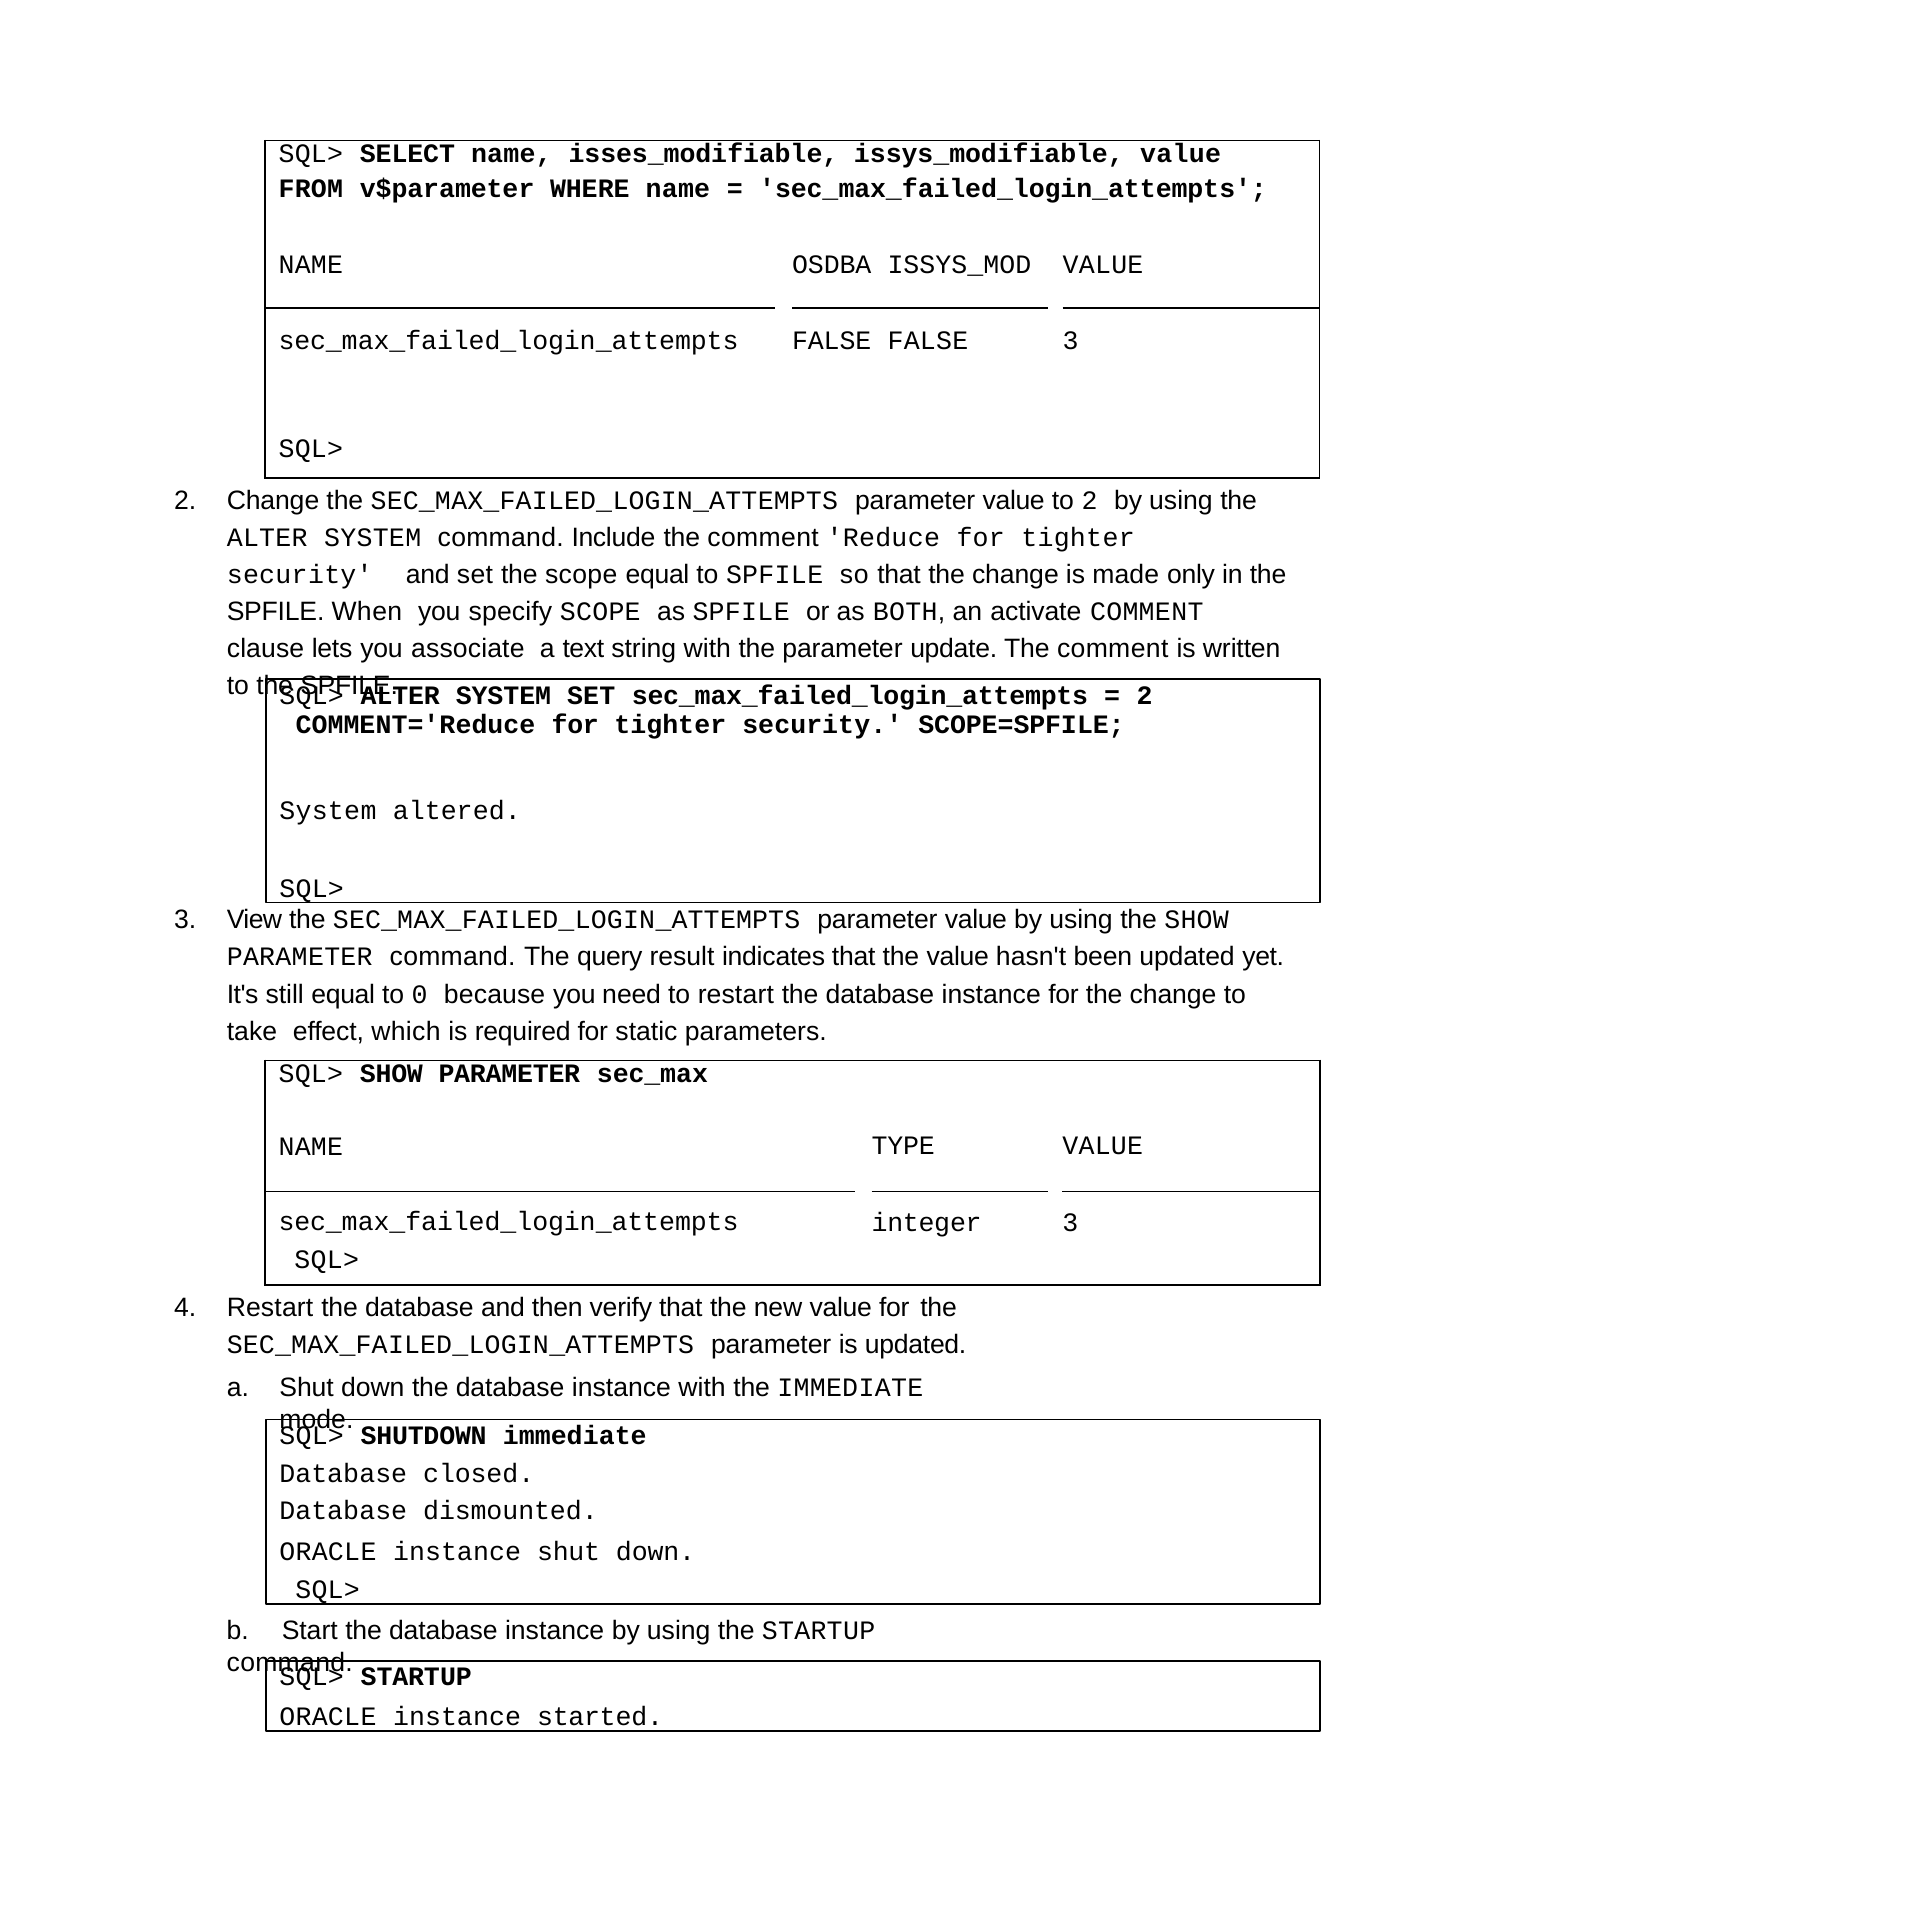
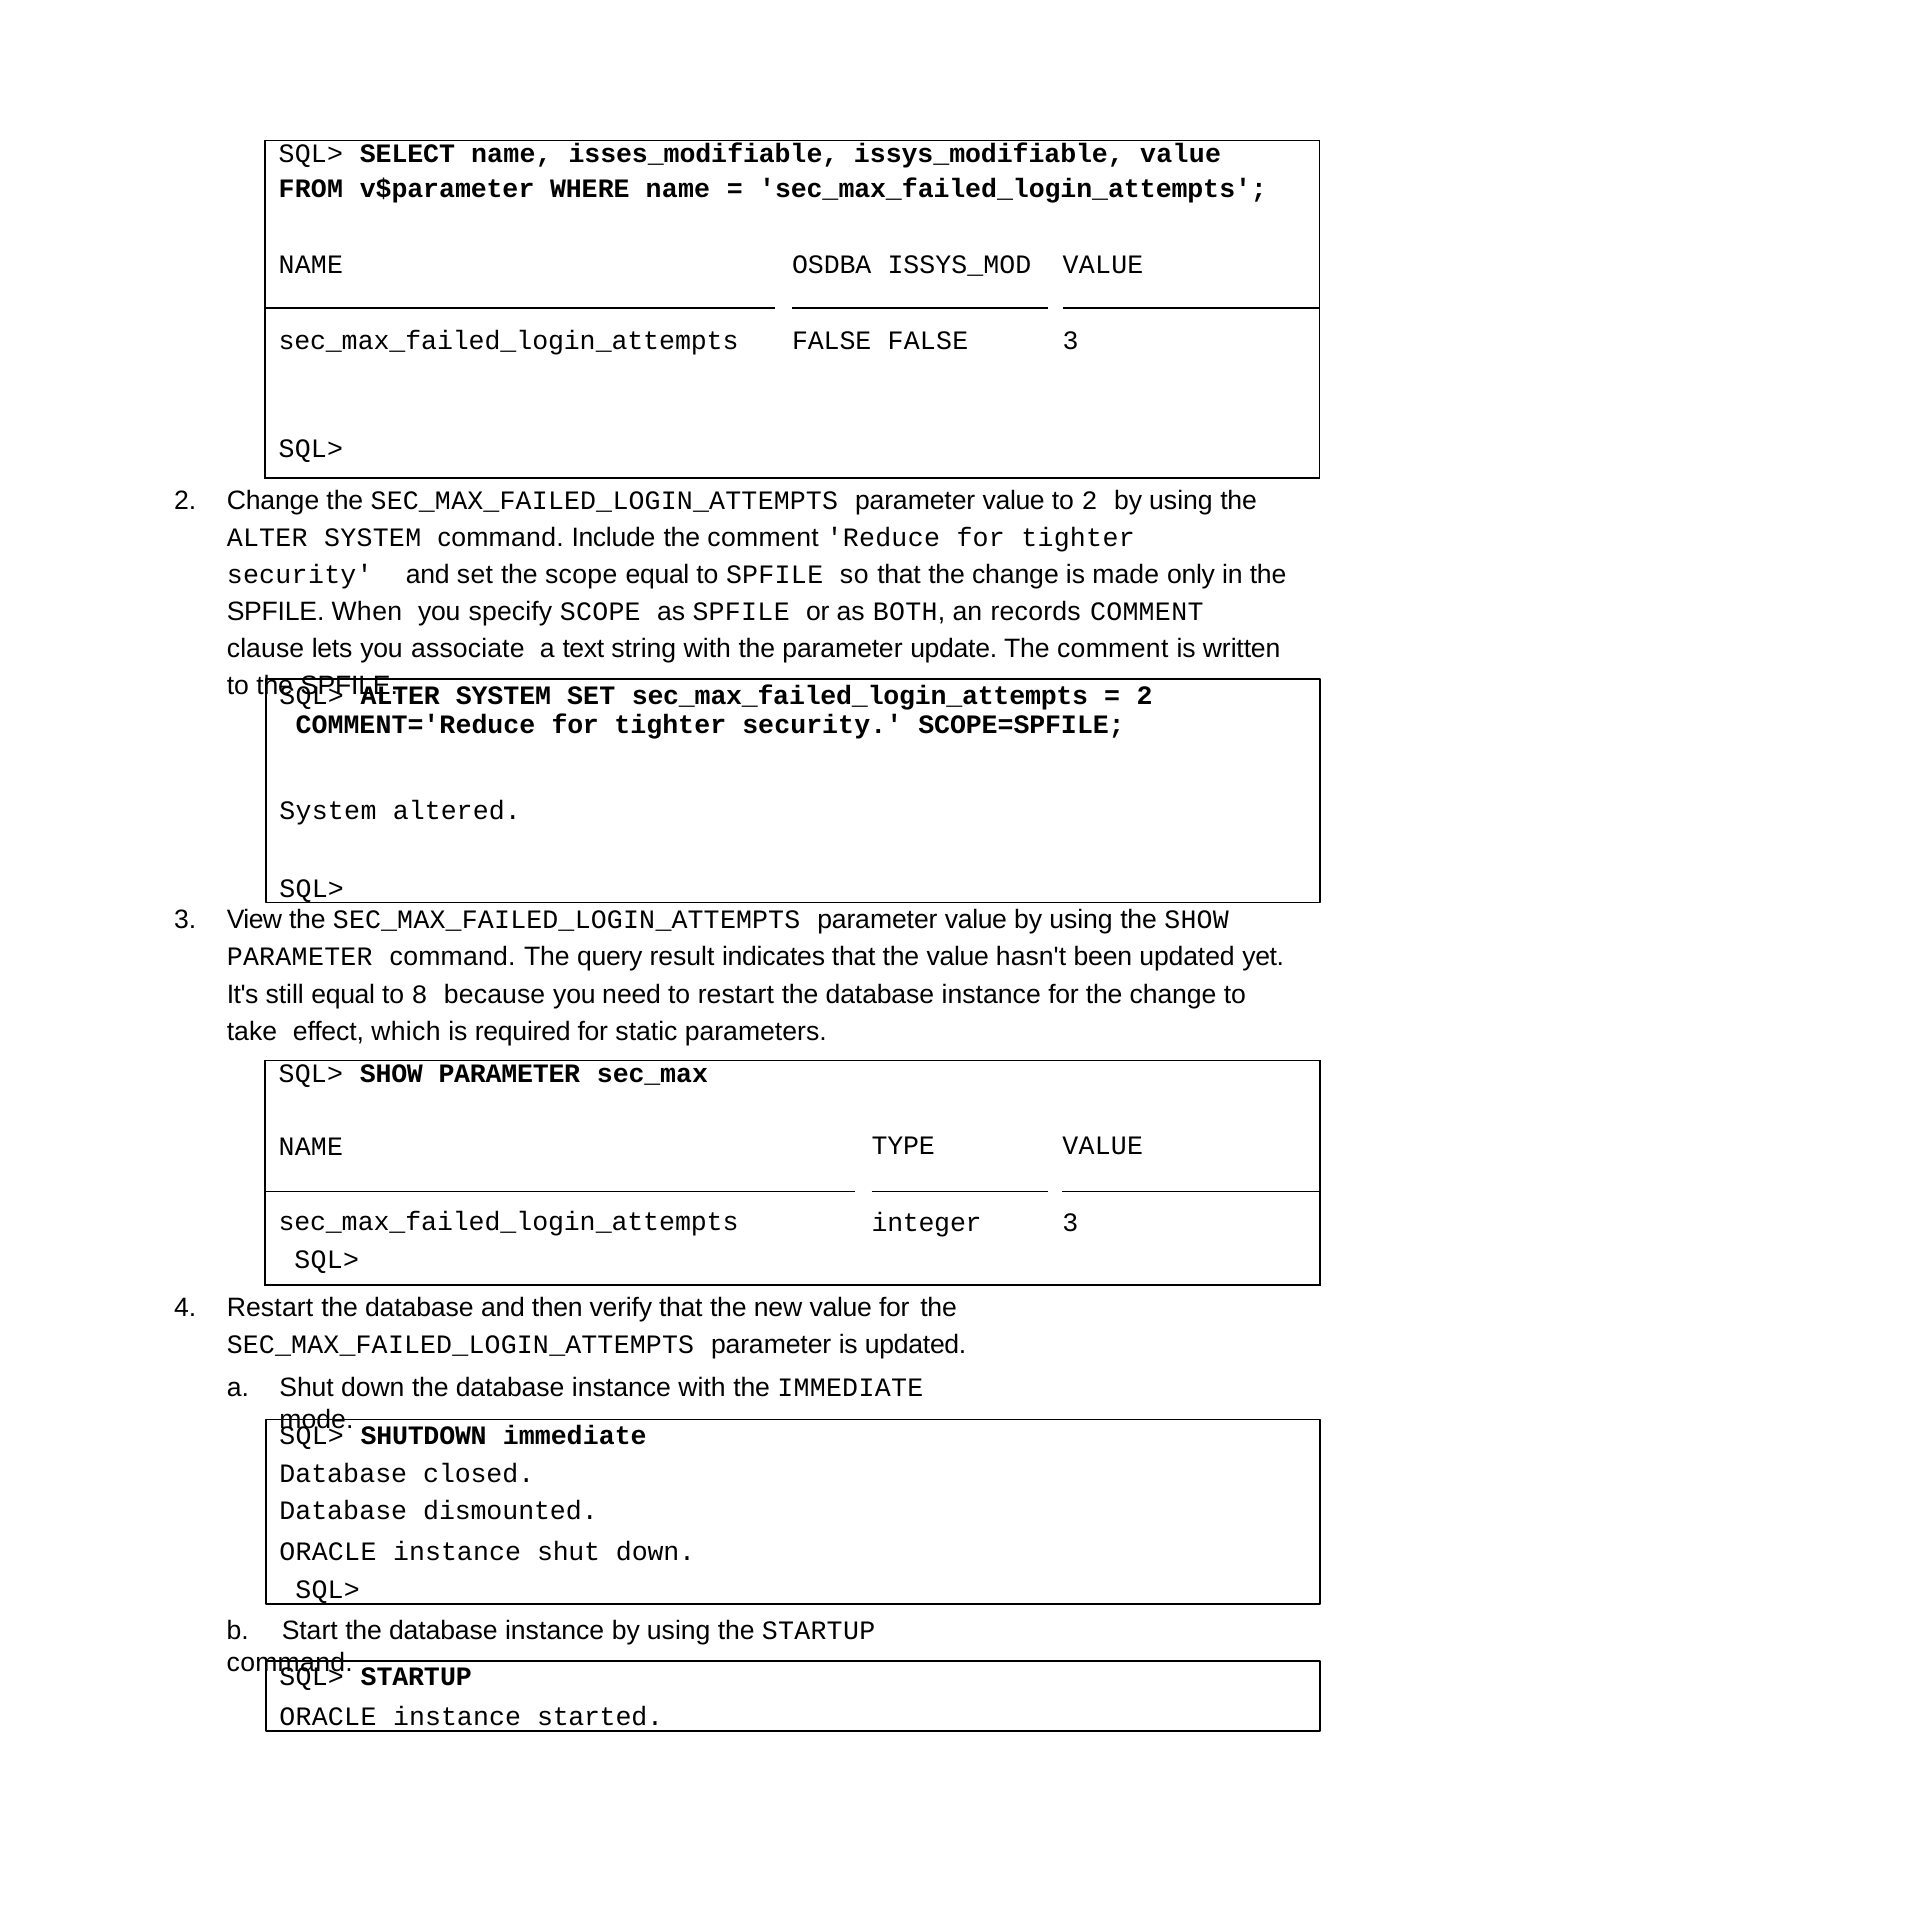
activate: activate -> records (1036, 612)
0: 0 -> 8 (420, 994)
